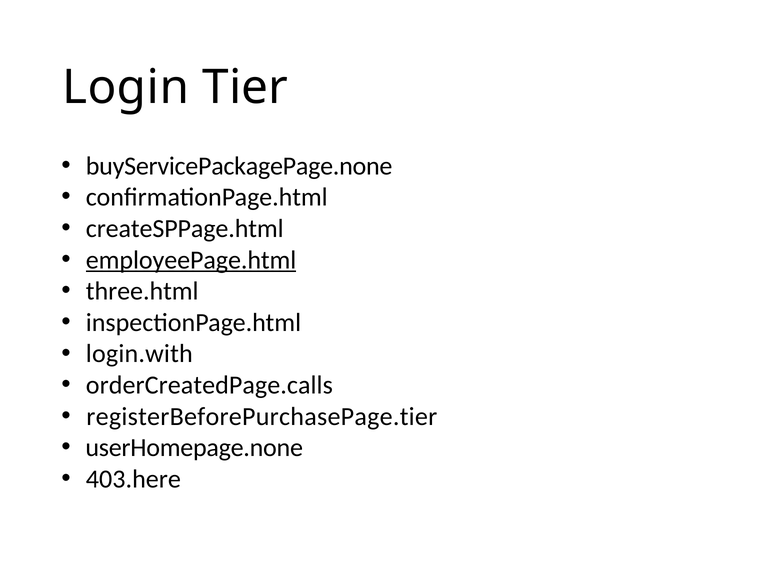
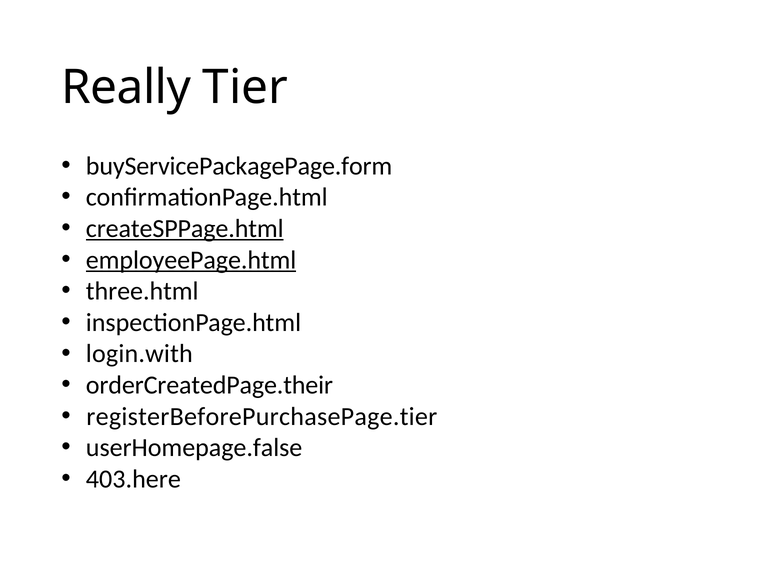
Login: Login -> Really (126, 88)
buyServicePackagePage.none: buyServicePackagePage.none -> buyServicePackagePage.form (239, 166)
createSPPage.html underline: none -> present (185, 228)
orderCreatedPage.calls: orderCreatedPage.calls -> orderCreatedPage.their (209, 385)
userHomepage.none: userHomepage.none -> userHomepage.false (194, 447)
